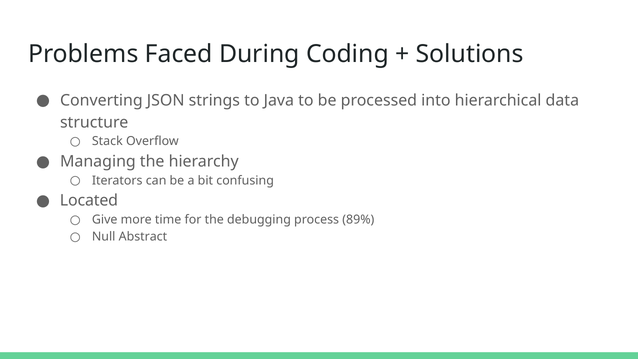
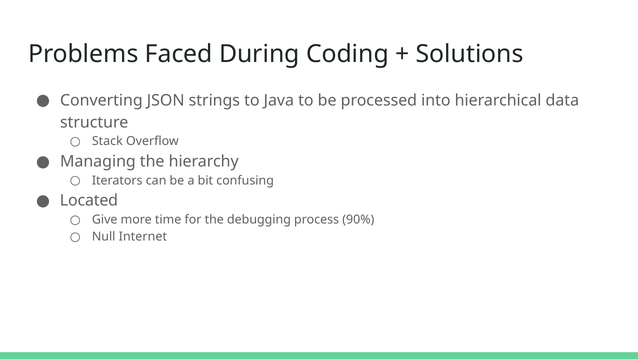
89%: 89% -> 90% (358, 220)
Abstract: Abstract -> Internet (143, 237)
